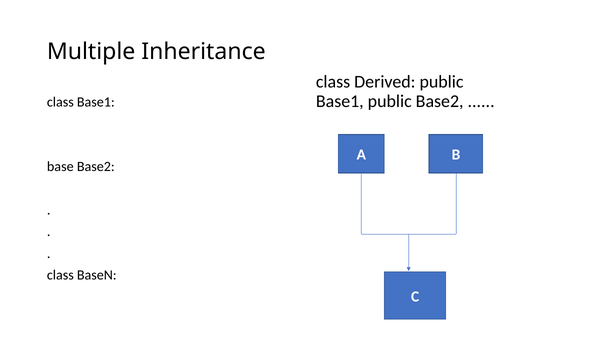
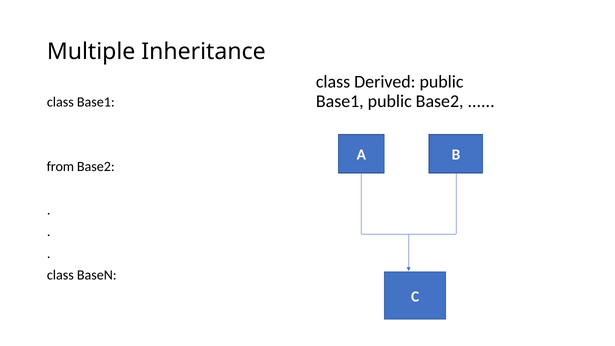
base: base -> from (60, 167)
